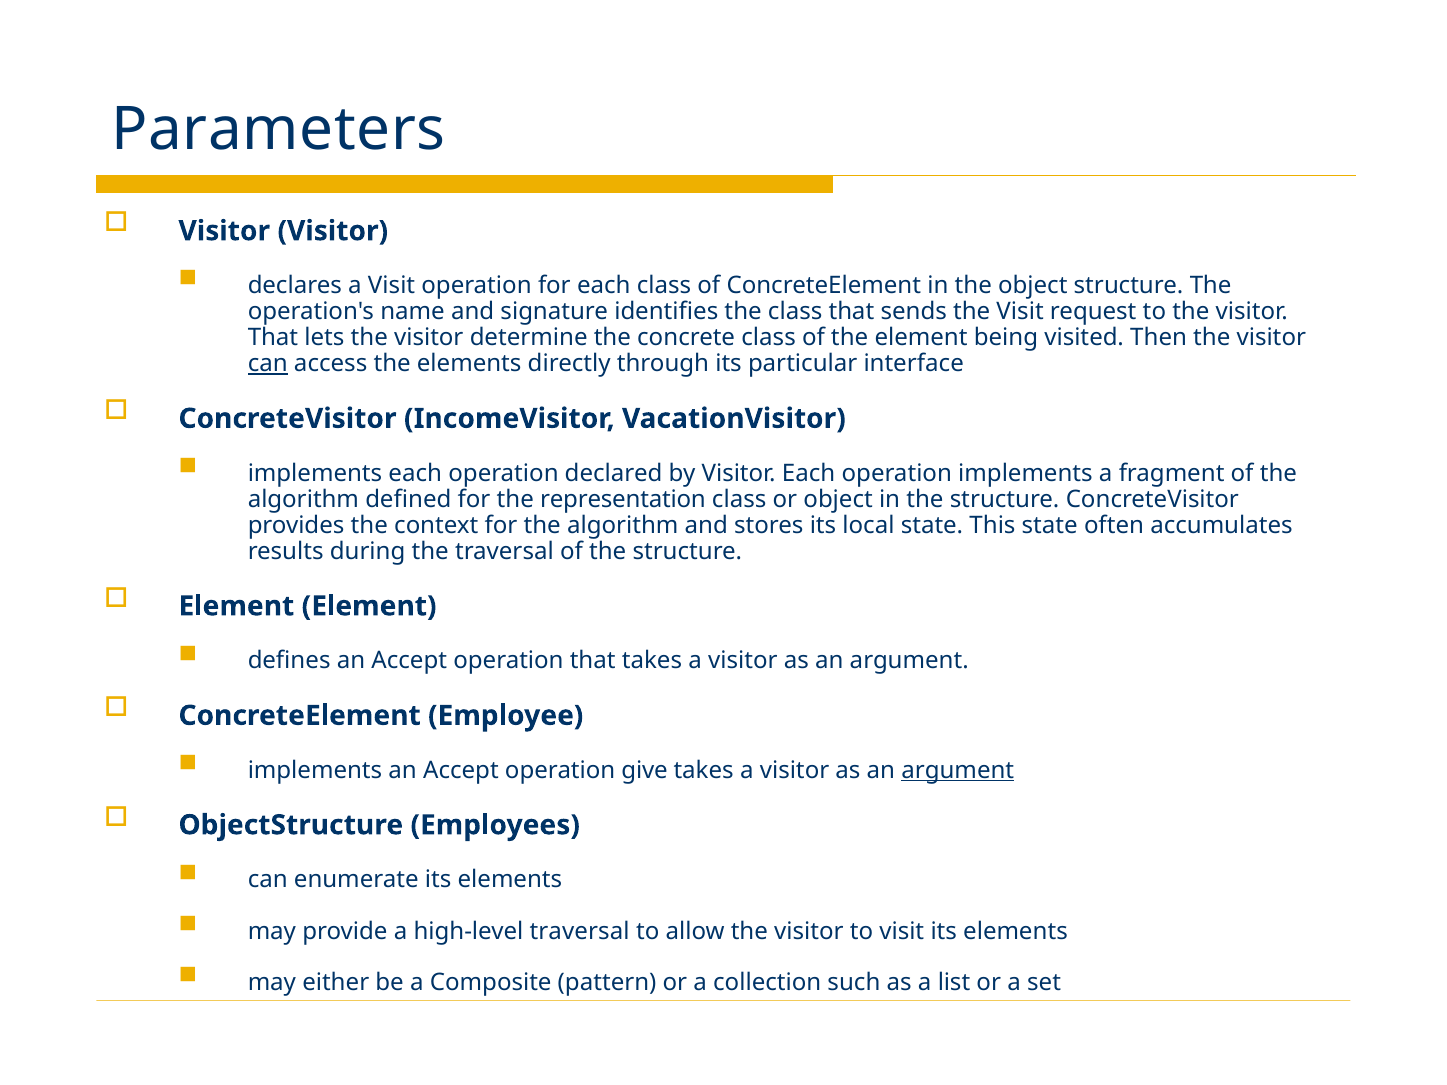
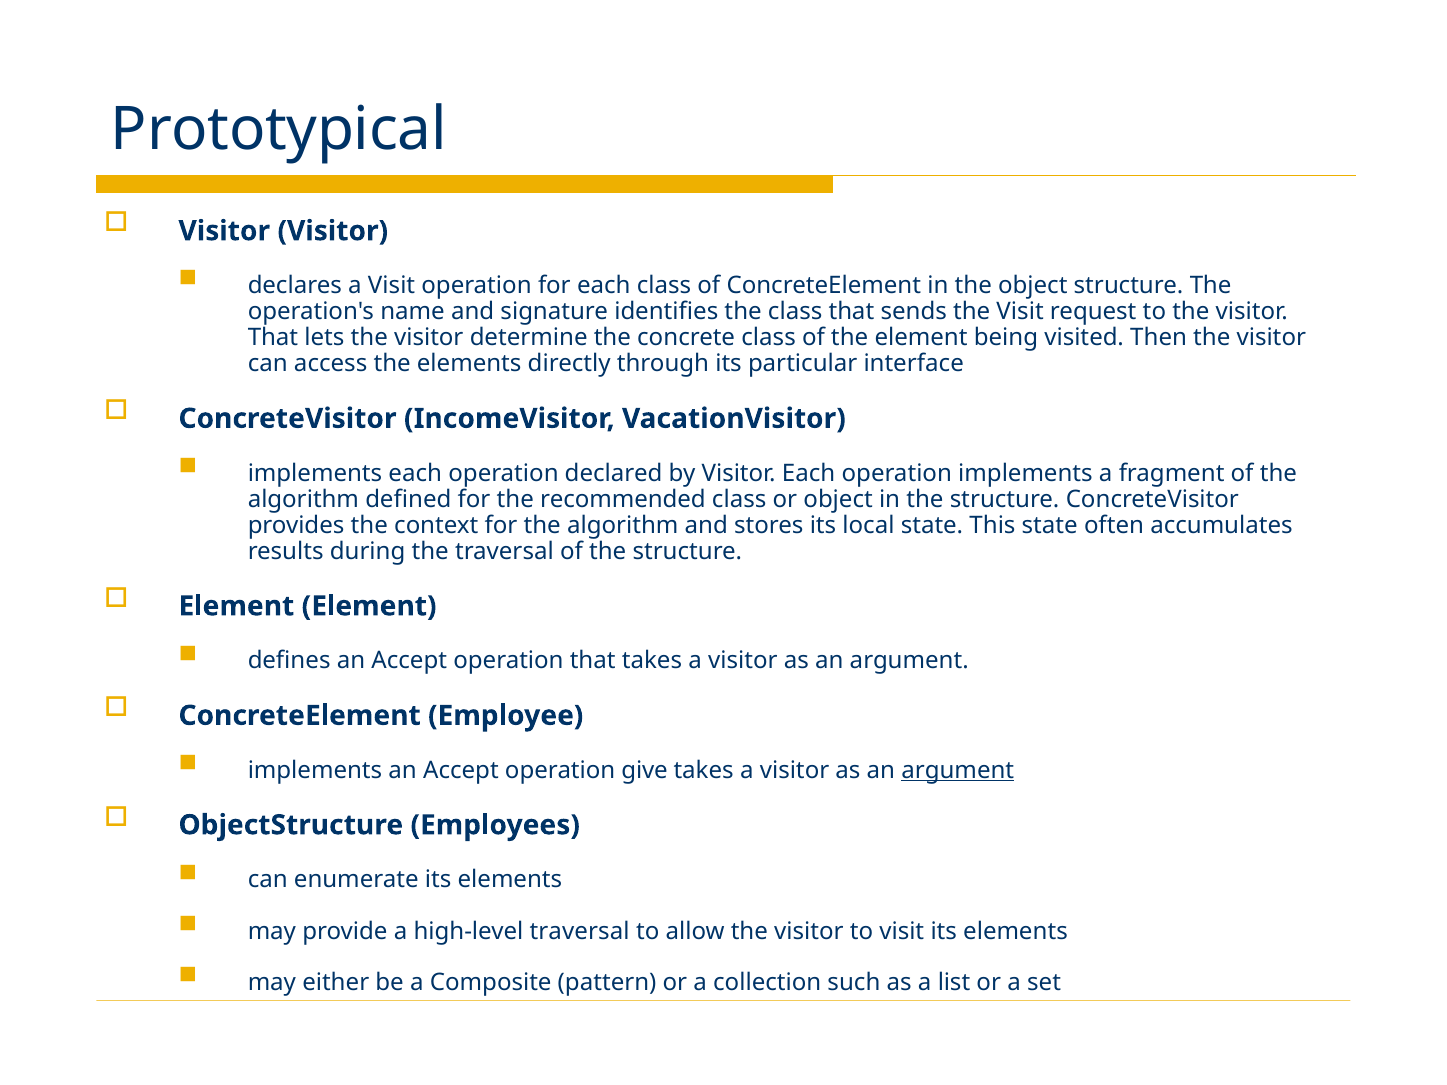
Parameters: Parameters -> Prototypical (279, 130)
can underline: present -> none (268, 364)
representation: representation -> recommended (623, 499)
